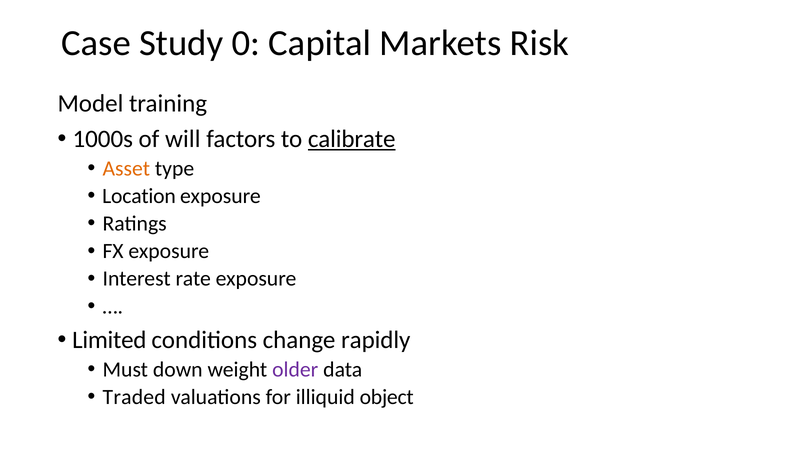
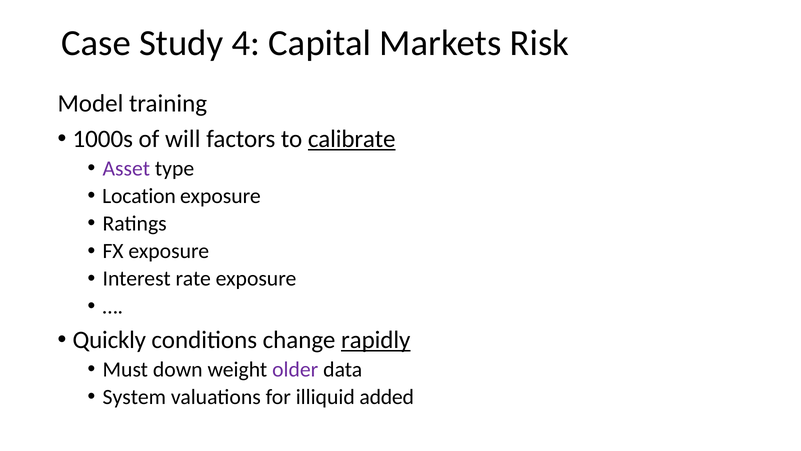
0: 0 -> 4 (246, 43)
Asset colour: orange -> purple (126, 168)
Limited: Limited -> Quickly (109, 340)
rapidly underline: none -> present (376, 340)
Traded: Traded -> System (134, 397)
object: object -> added (387, 397)
